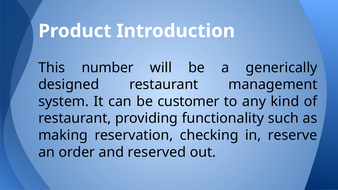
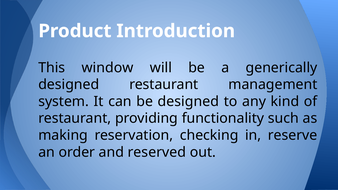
number: number -> window (108, 68)
be customer: customer -> designed (188, 102)
